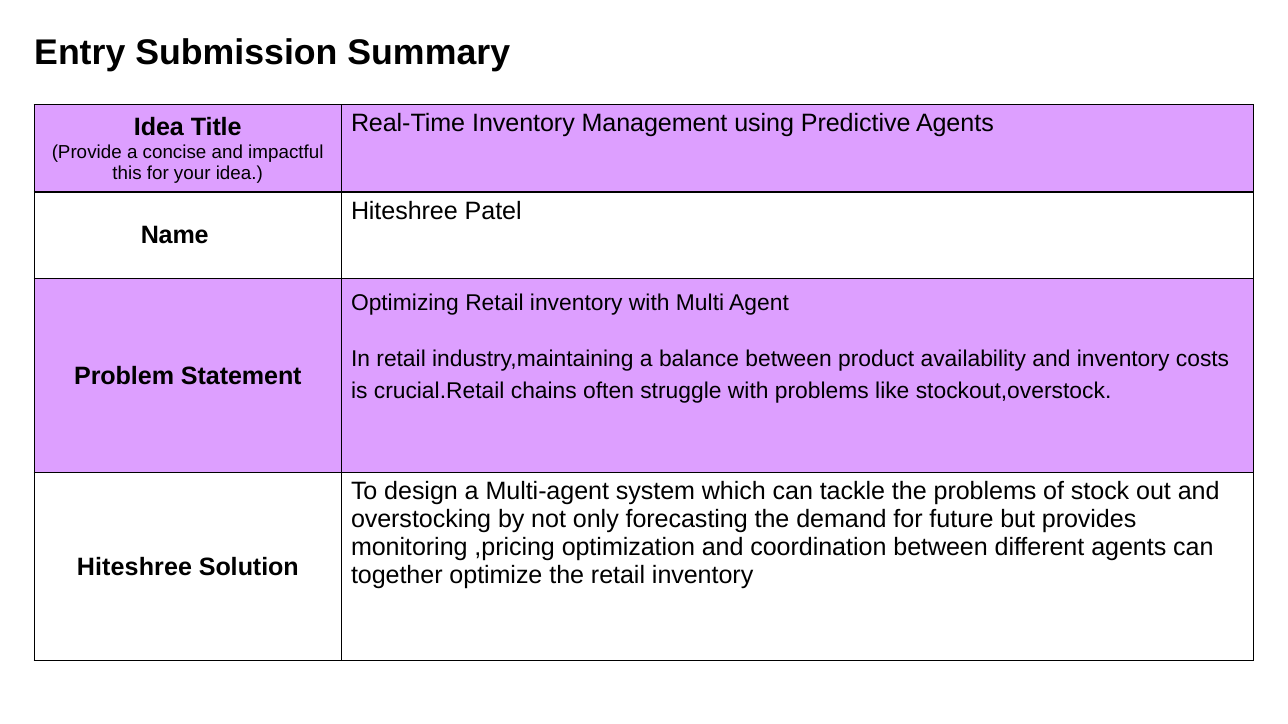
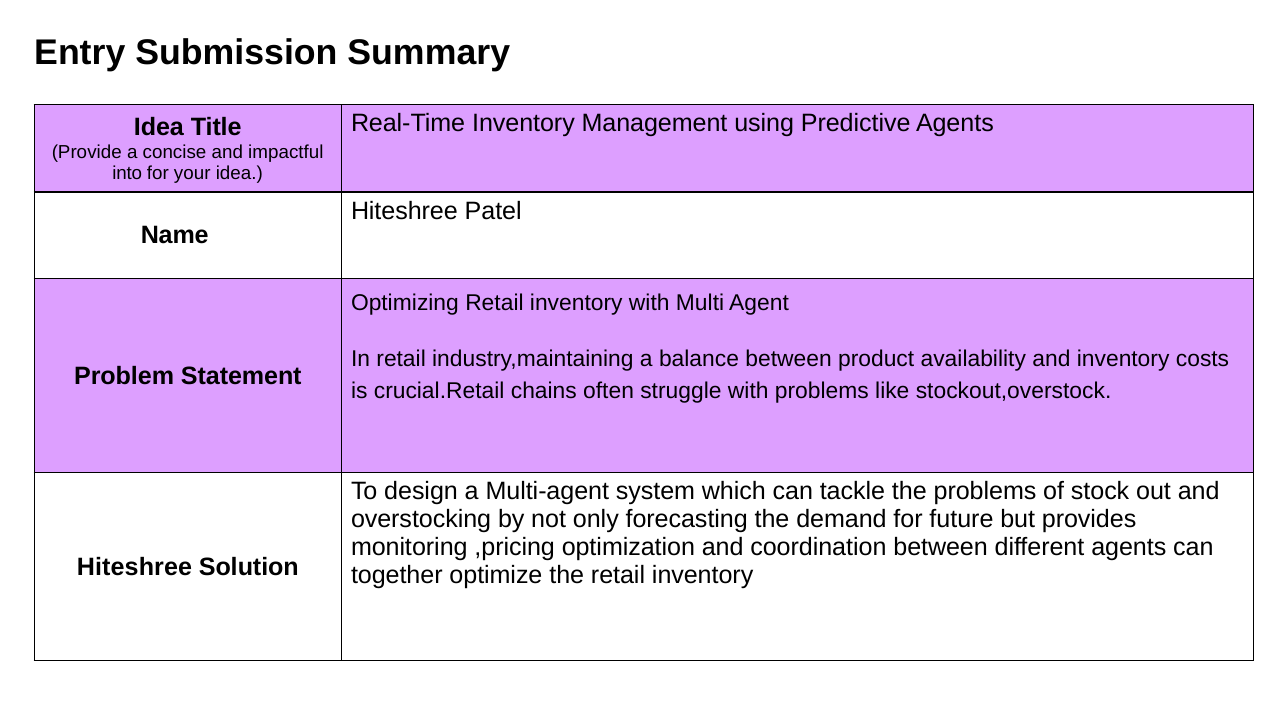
this: this -> into (127, 173)
